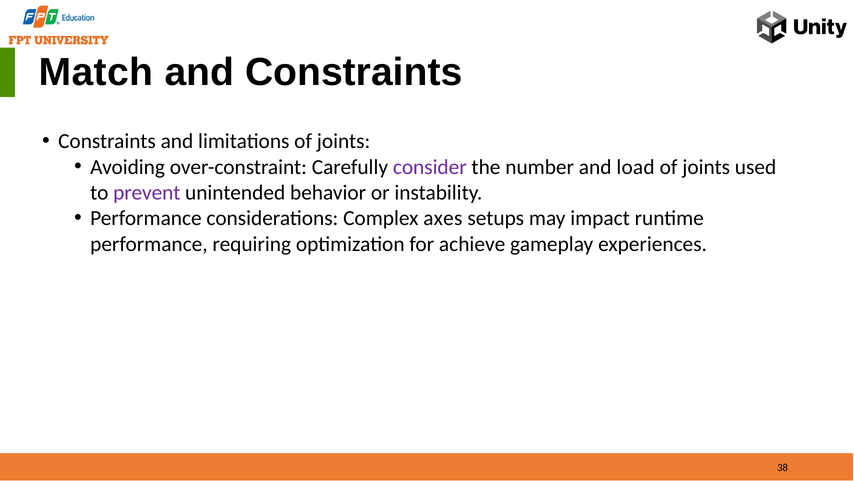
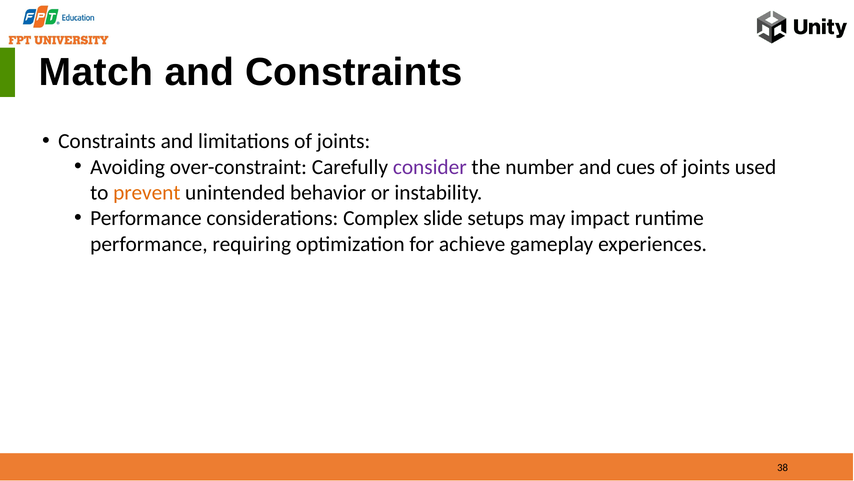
load: load -> cues (636, 167)
prevent colour: purple -> orange (147, 192)
axes: axes -> slide (443, 218)
